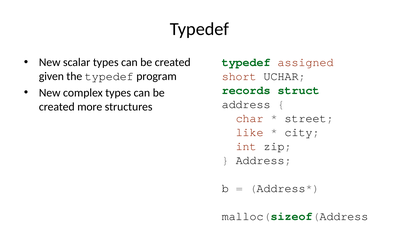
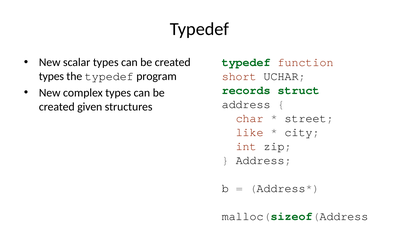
assigned: assigned -> function (306, 62)
given: given -> types (51, 76)
more: more -> given (90, 106)
